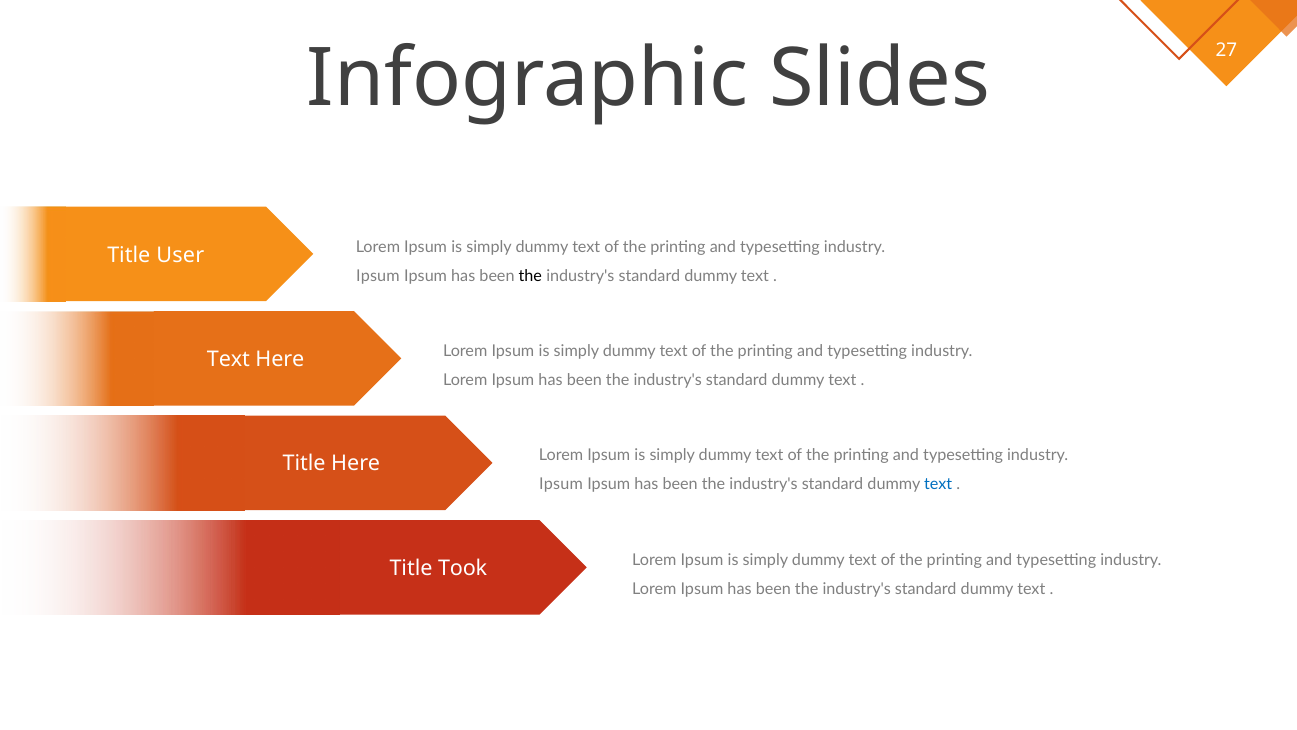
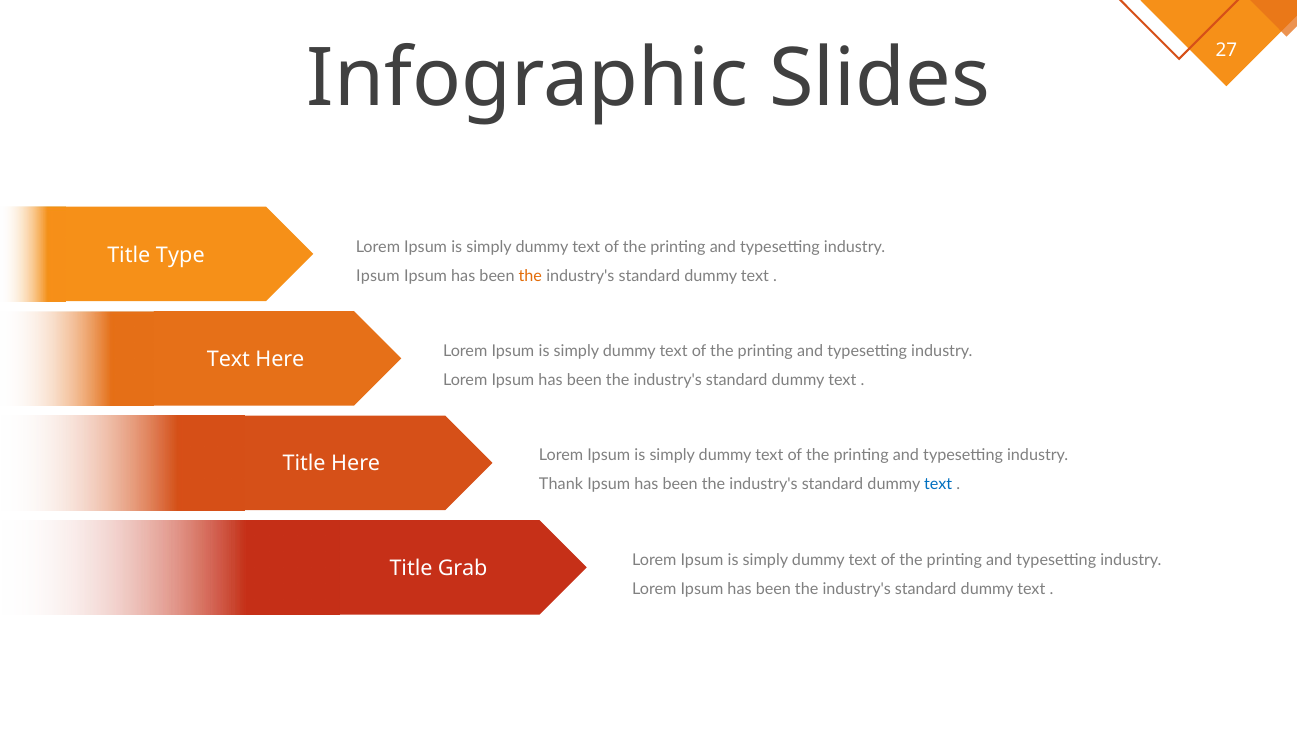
User: User -> Type (180, 255)
the colour: black -> orange (530, 276)
Ipsum: Ipsum -> Thank (561, 484)
Took: Took -> Grab (463, 568)
